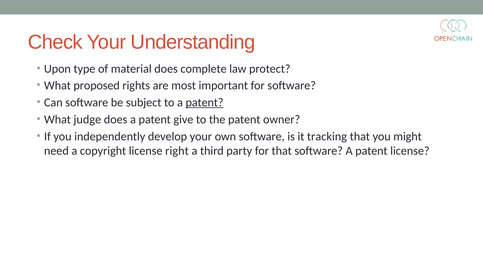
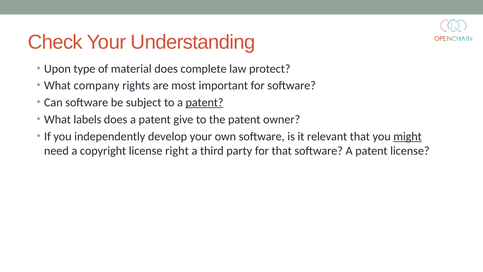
proposed: proposed -> company (97, 86)
judge: judge -> labels (87, 119)
tracking: tracking -> relevant (327, 136)
might underline: none -> present (408, 136)
